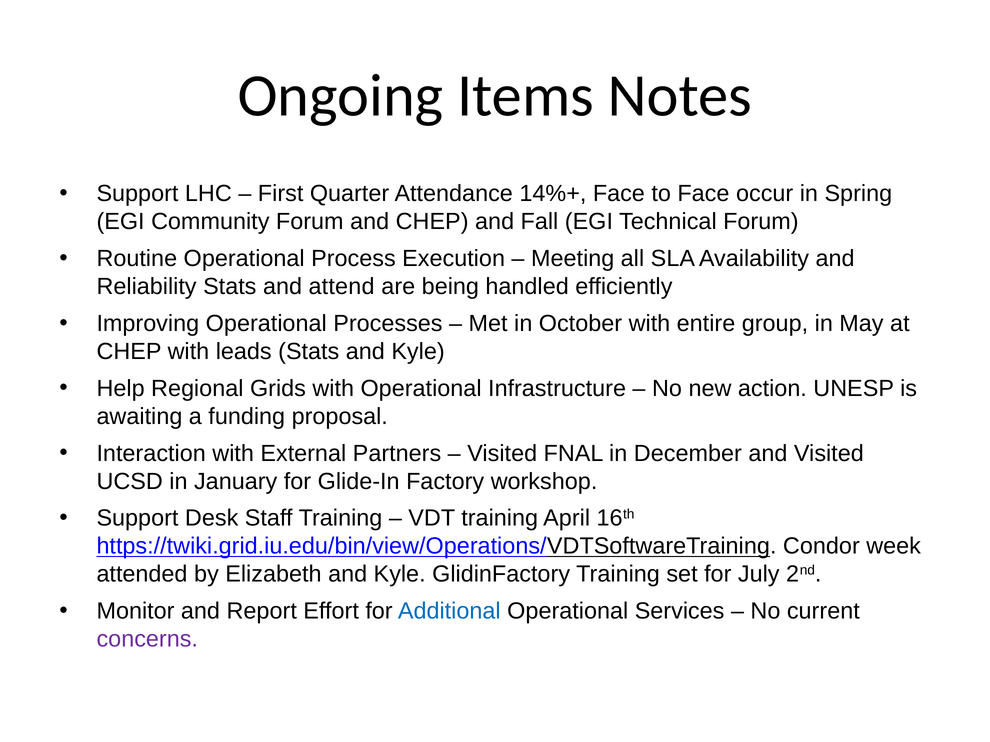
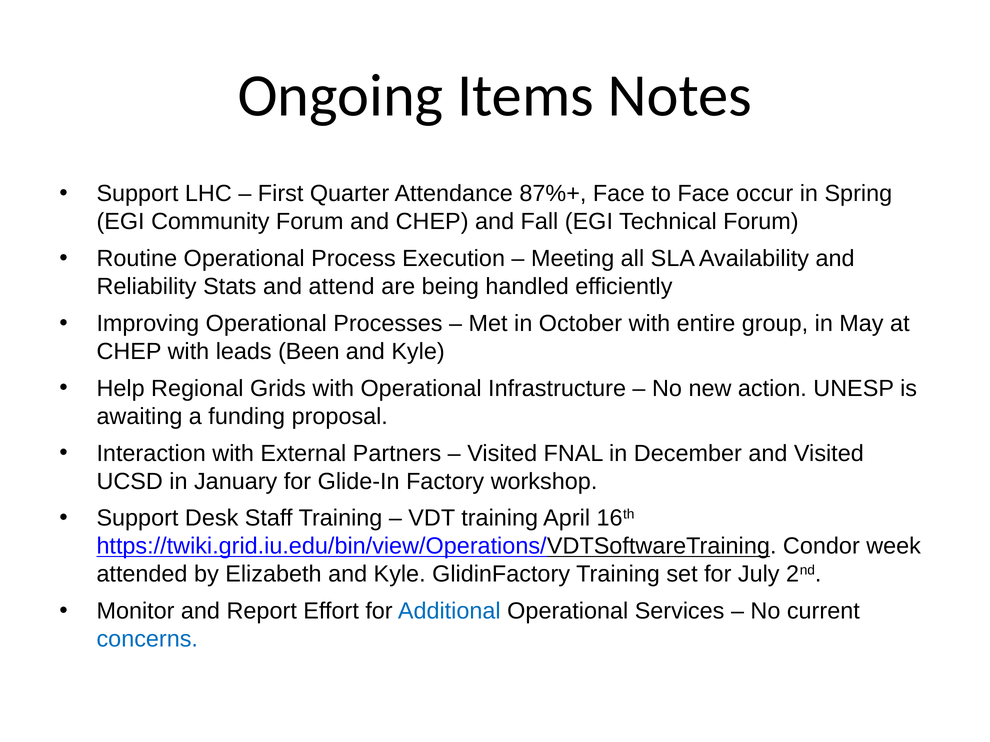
14%+: 14%+ -> 87%+ (553, 194)
leads Stats: Stats -> Been (309, 352)
concerns colour: purple -> blue (147, 640)
